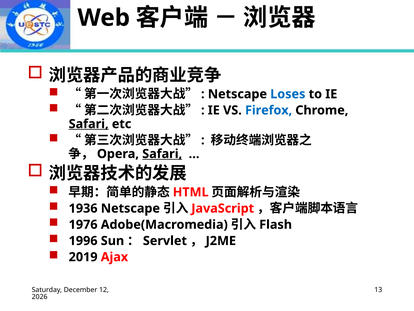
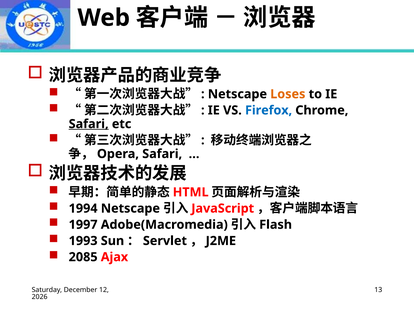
Loses colour: blue -> orange (288, 94)
Safari underline: present -> none (162, 154)
1936: 1936 -> 1994 (83, 208)
1976: 1976 -> 1997 (83, 224)
1996: 1996 -> 1993 (83, 240)
2019: 2019 -> 2085 (83, 257)
